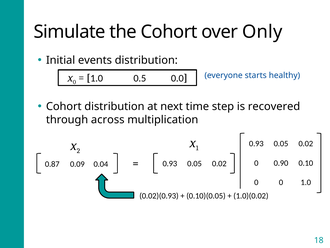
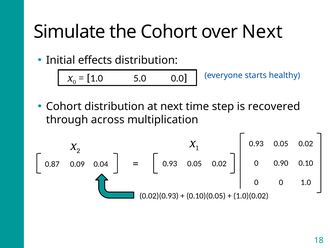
over Only: Only -> Next (262, 32)
events: events -> effects (95, 60)
0.5: 0.5 -> 5.0 (140, 78)
